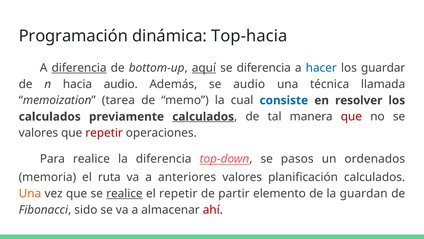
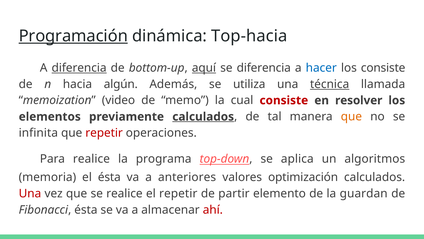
Programación underline: none -> present (73, 36)
los guardar: guardar -> consiste (383, 68)
hacia audio: audio -> algún (121, 84)
se audio: audio -> utiliza (249, 84)
técnica underline: none -> present (330, 84)
tarea: tarea -> video (119, 100)
consiste colour: blue -> red (284, 100)
calculados: calculados -> elementos (50, 116)
que colour: red -> orange (351, 116)
valores: valores -> infinita (38, 133)
la diferencia: diferencia -> programa (164, 159)
pasos: pasos -> aplica (297, 159)
ordenados: ordenados -> algoritmos (375, 159)
el ruta: ruta -> ésta (109, 177)
planificación: planificación -> optimización (303, 177)
Una colour: orange -> red (30, 193)
realice underline: present -> none (124, 193)
Fibonacci sido: sido -> ésta (86, 209)
